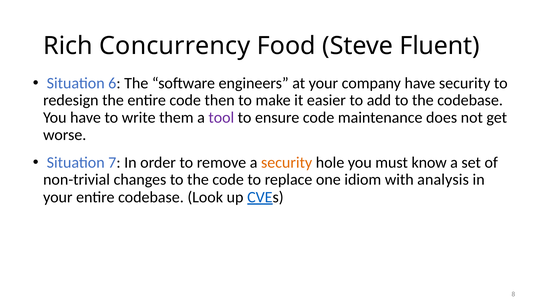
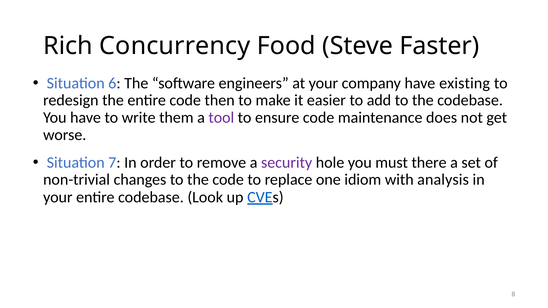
Fluent: Fluent -> Faster (440, 46)
have security: security -> existing (465, 83)
security colour: orange -> purple (287, 163)
know: know -> there (429, 163)
